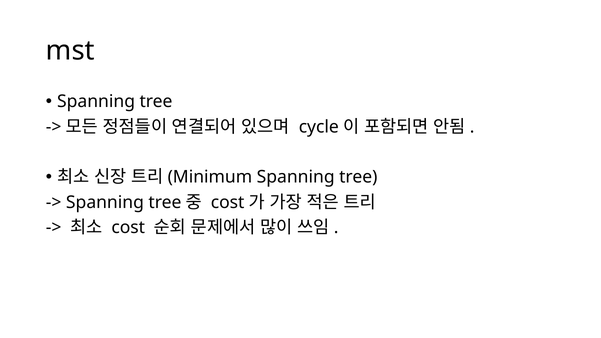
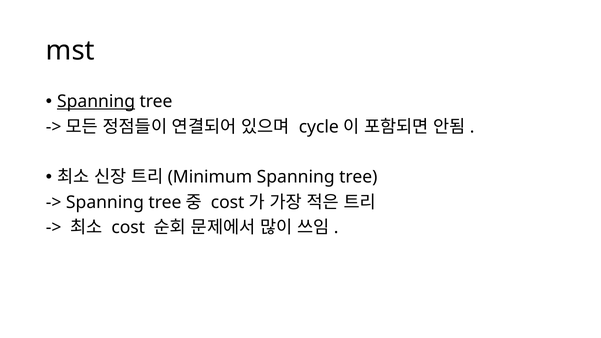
Spanning underline: none -> present (96, 102)
